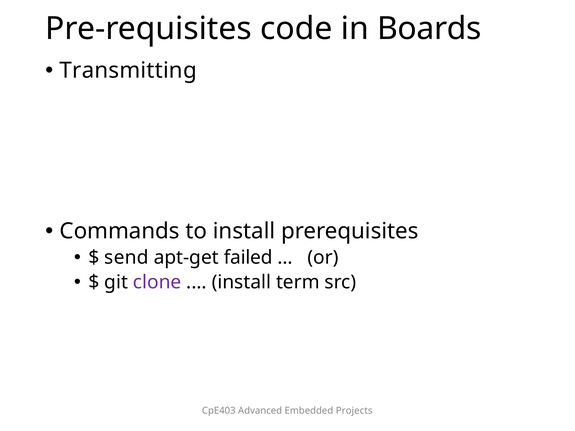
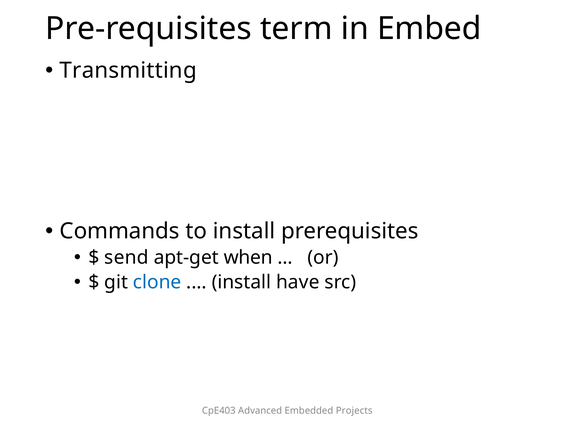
code: code -> term (296, 29)
Boards: Boards -> Embed (429, 29)
failed: failed -> when (248, 258)
clone colour: purple -> blue (157, 282)
term: term -> have (298, 282)
